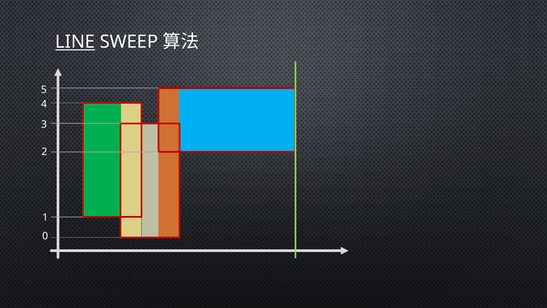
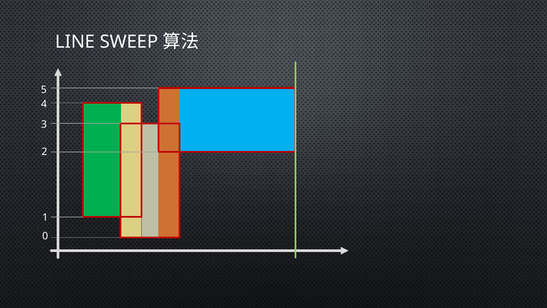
LINE underline: present -> none (75, 42)
